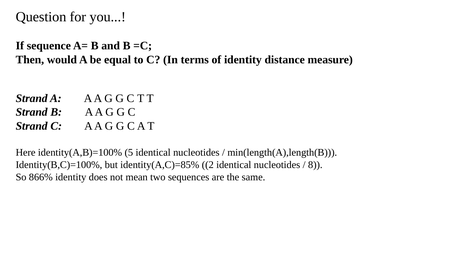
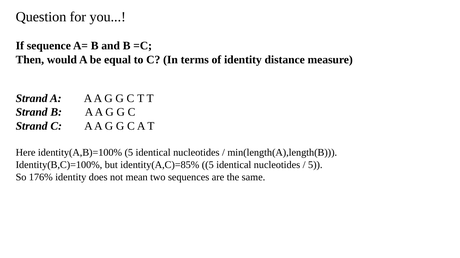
identity(A,C)=85% 2: 2 -> 5 (208, 165)
8: 8 -> 5 (315, 165)
866%: 866% -> 176% (41, 178)
